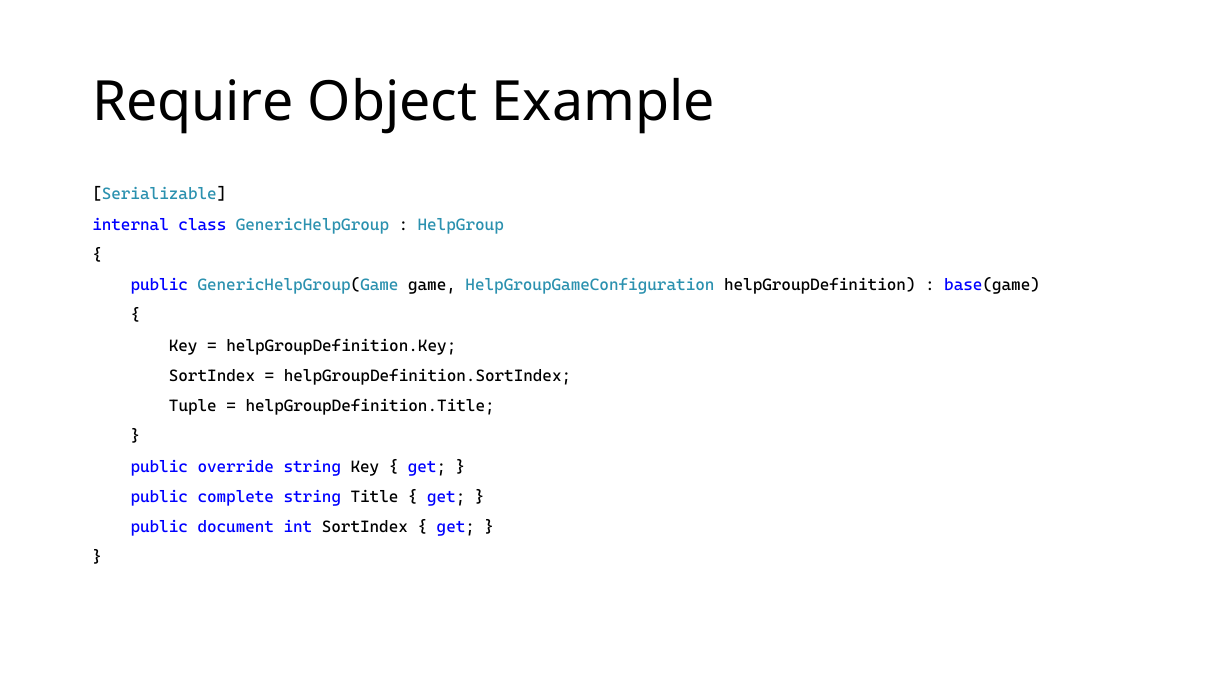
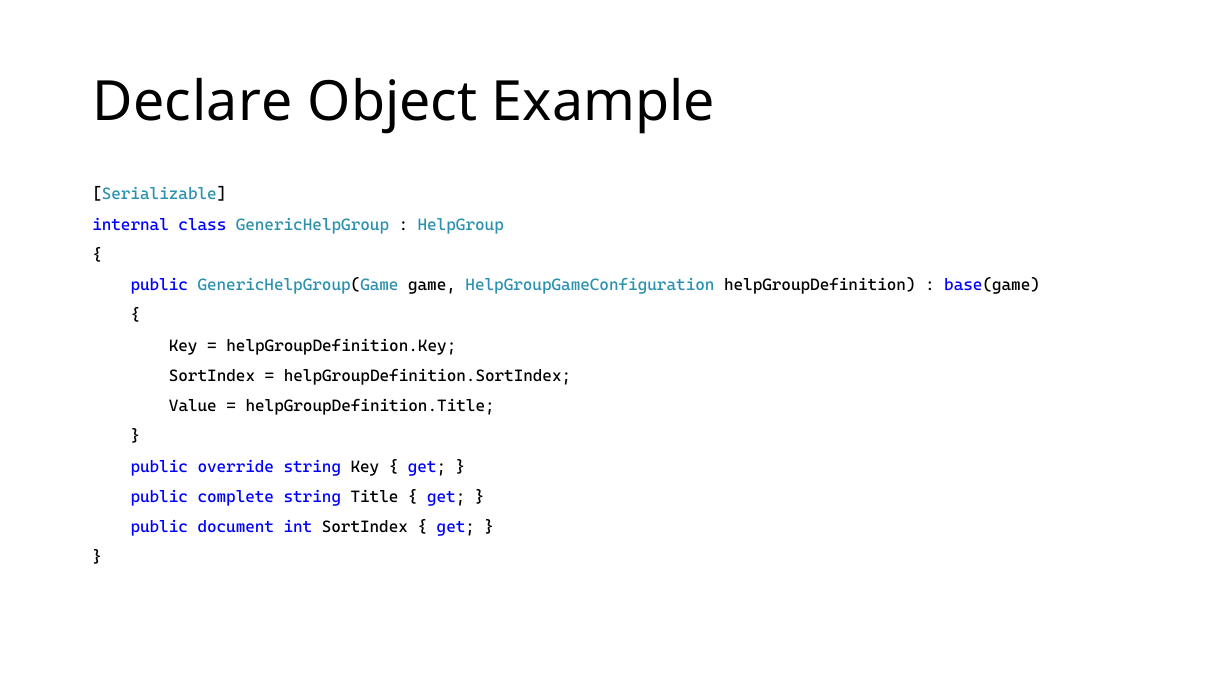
Require: Require -> Declare (193, 102)
Tuple: Tuple -> Value (193, 406)
